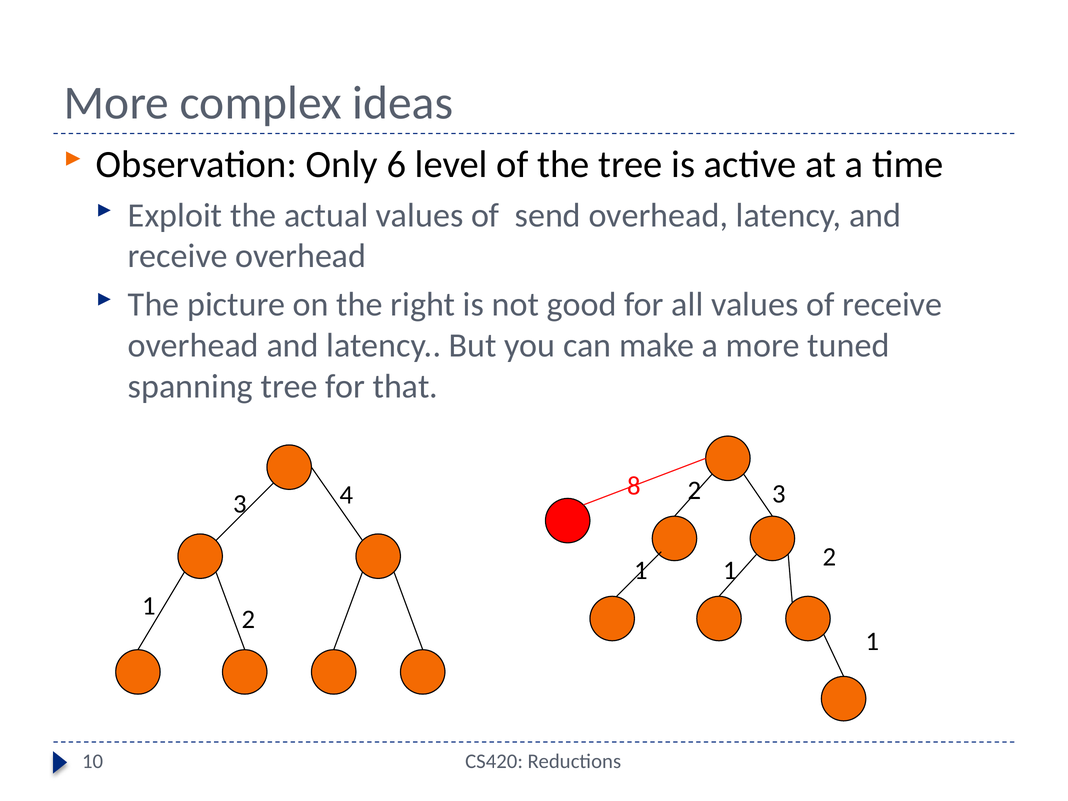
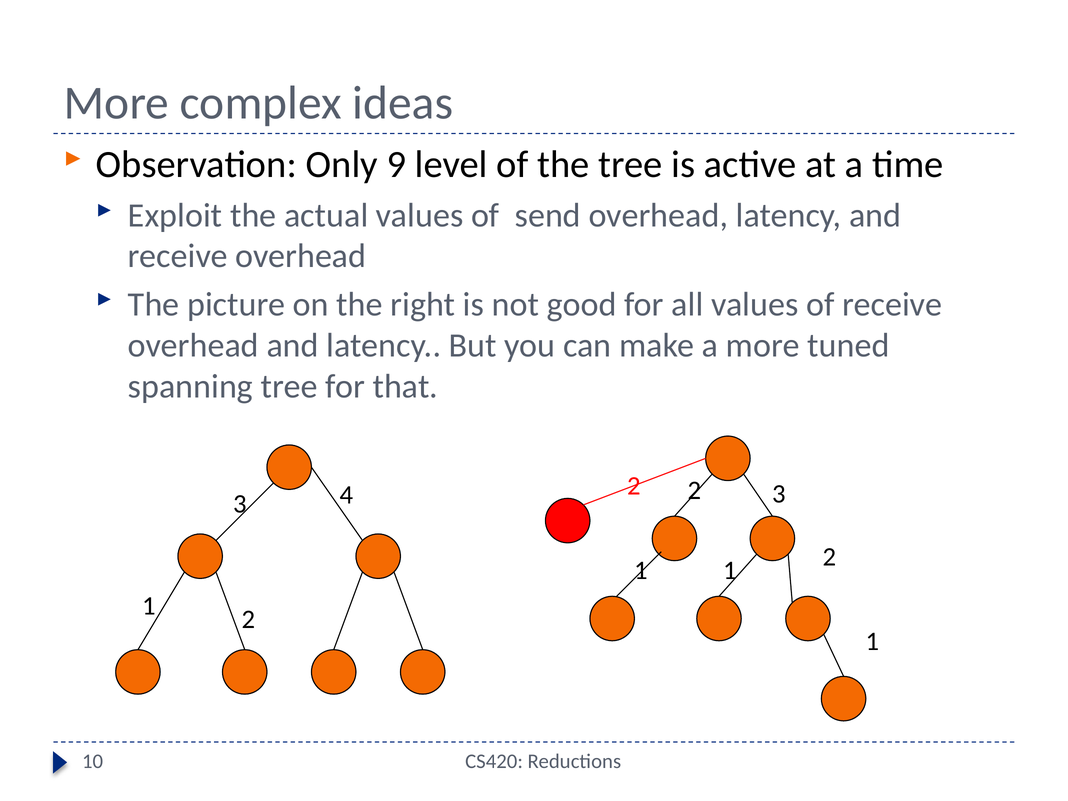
6: 6 -> 9 (396, 165)
4 8: 8 -> 2 (634, 486)
